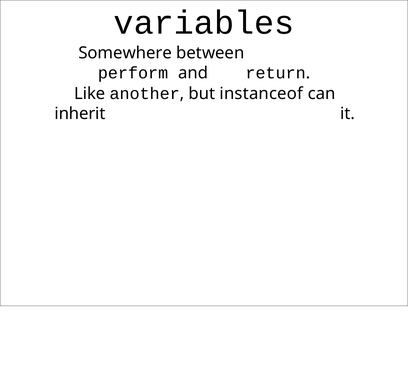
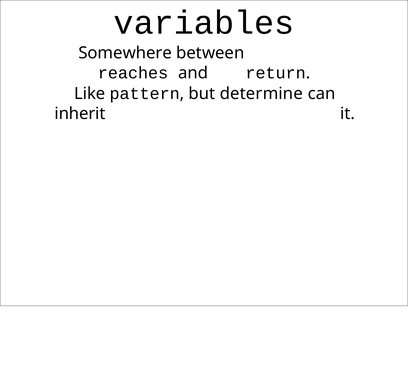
perform: perform -> reaches (133, 73)
another: another -> pattern (145, 94)
instanceof: instanceof -> determine (261, 94)
